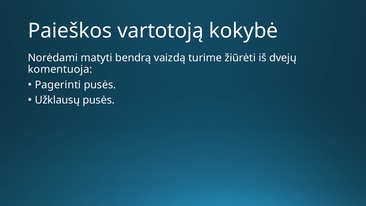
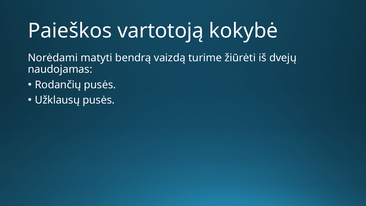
komentuoja: komentuoja -> naudojamas (60, 69)
Pagerinti: Pagerinti -> Rodančių (58, 85)
